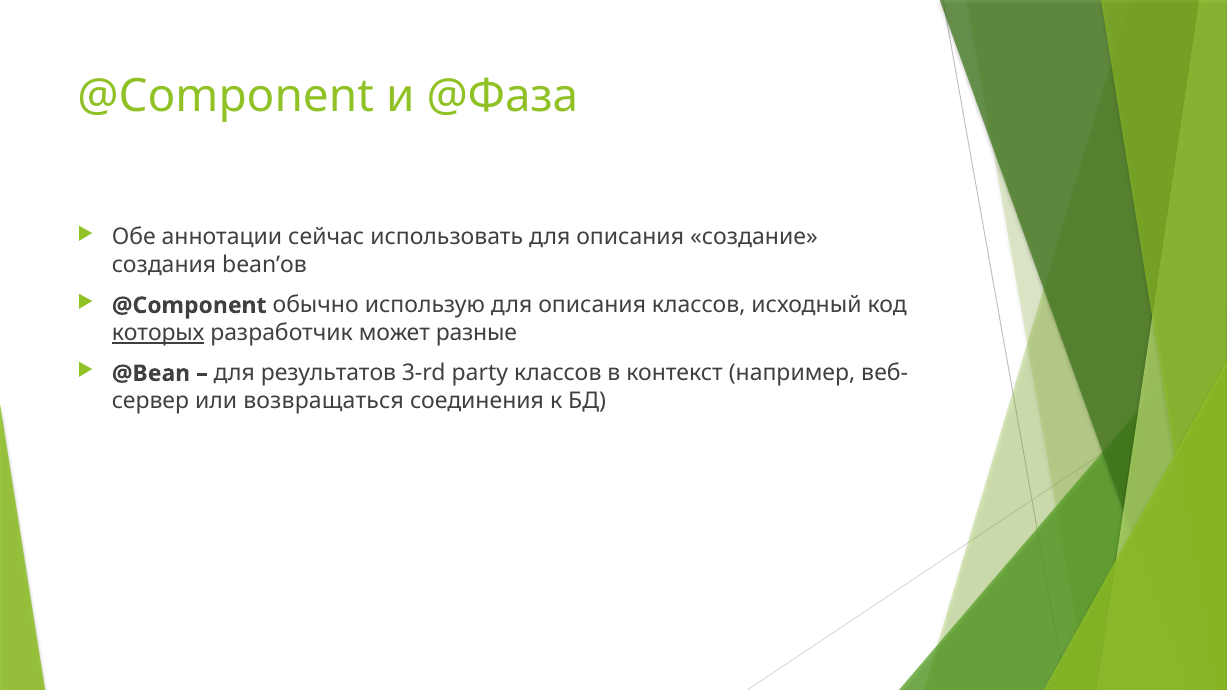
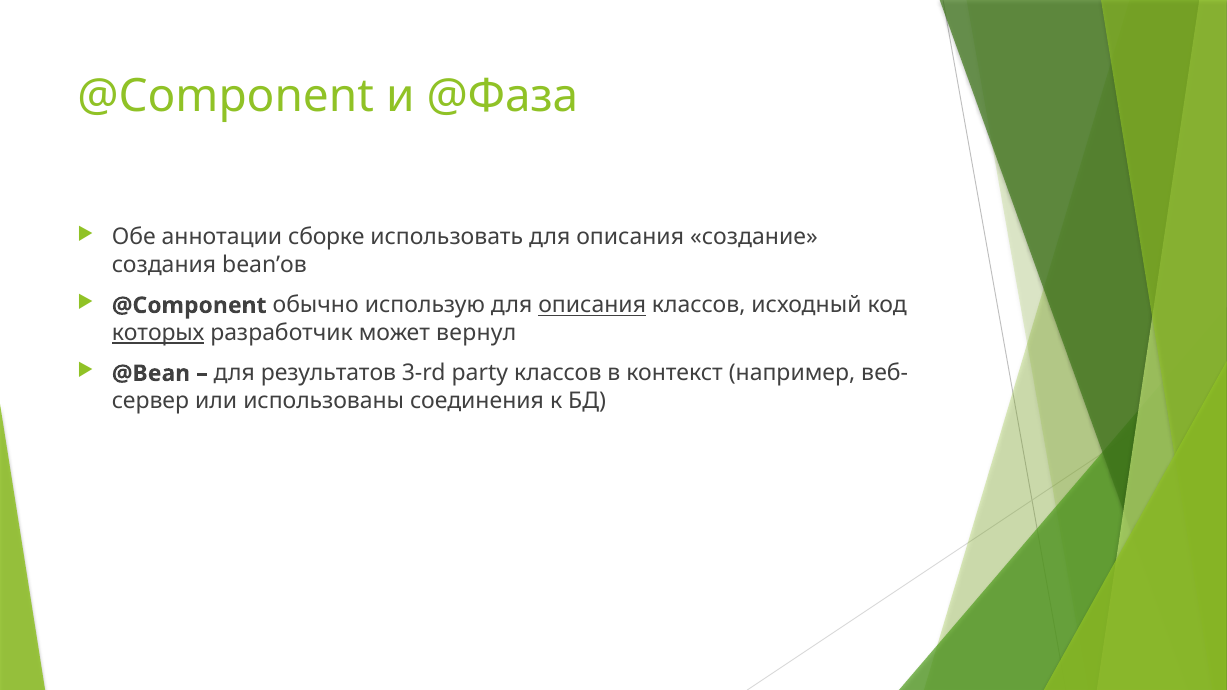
сейчас: сейчас -> сборке (326, 237)
описания underline: none -> present (592, 305)
разные: разные -> вернул (476, 333)
возвращаться: возвращаться -> использованы (324, 401)
